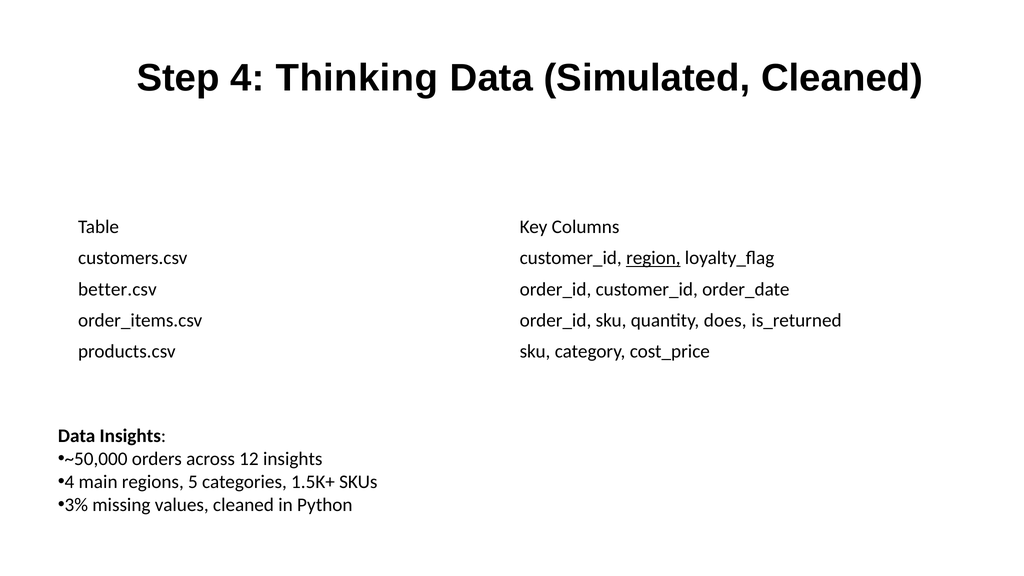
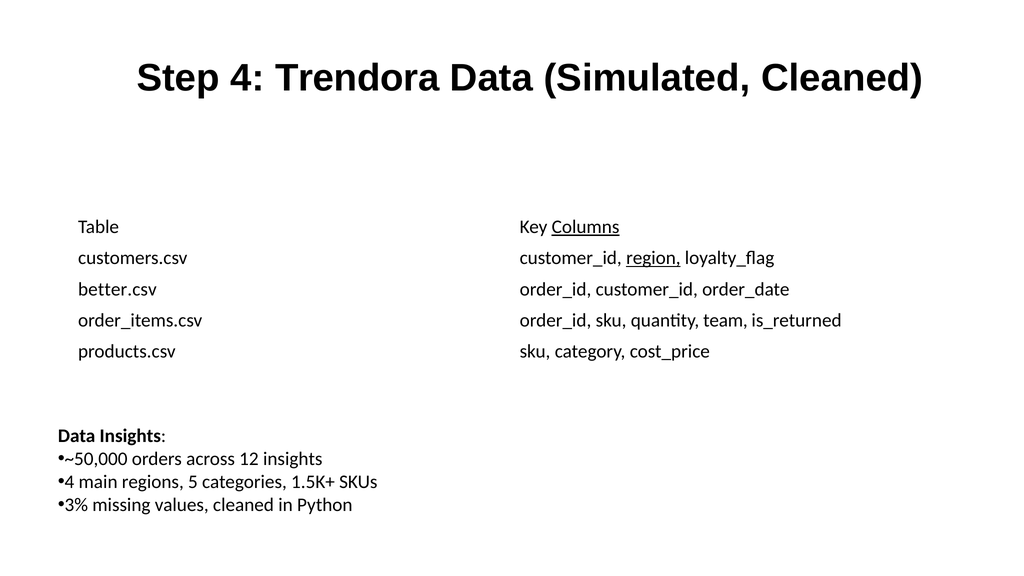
Thinking: Thinking -> Trendora (357, 78)
Columns underline: none -> present (586, 227)
does: does -> team (725, 320)
